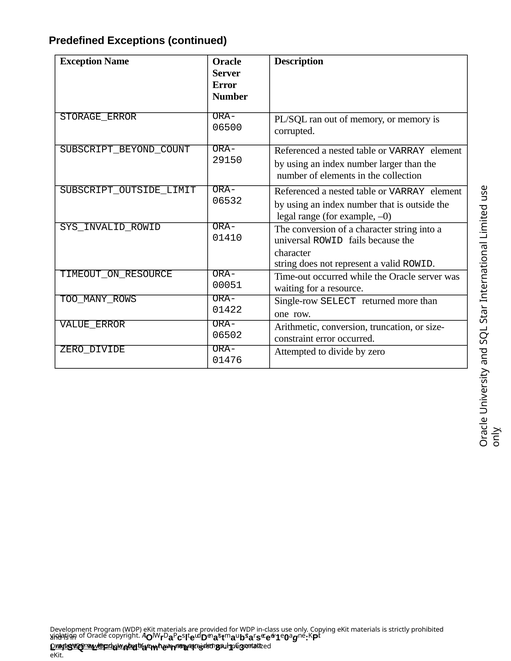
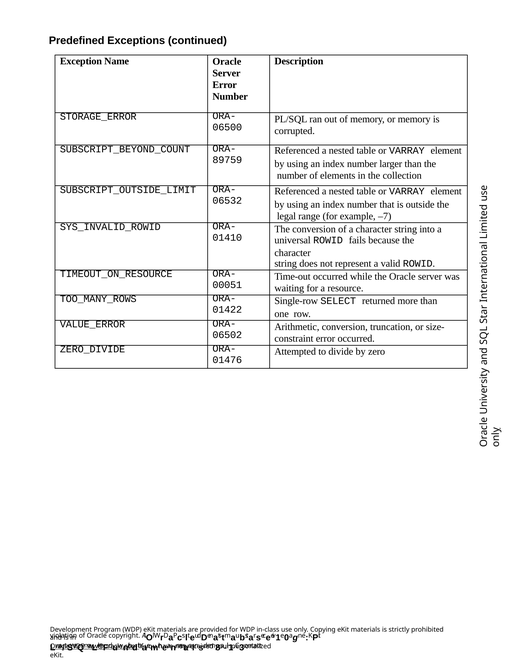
29150: 29150 -> 89759 (227, 160)
–0: –0 -> –7 (385, 216)
